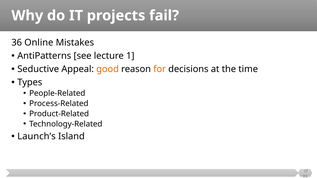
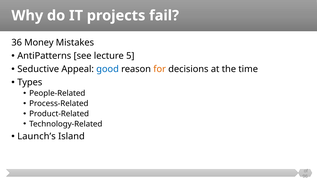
Online: Online -> Money (39, 43)
1: 1 -> 5 (130, 56)
good colour: orange -> blue (108, 69)
